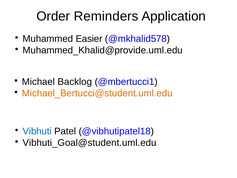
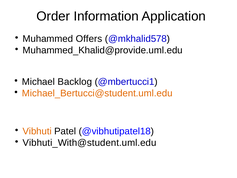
Reminders: Reminders -> Information (106, 16)
Easier: Easier -> Offers (89, 39)
Vibhuti colour: blue -> orange (37, 131)
Vibhuti_Goal@student.uml.edu: Vibhuti_Goal@student.uml.edu -> Vibhuti_With@student.uml.edu (89, 143)
